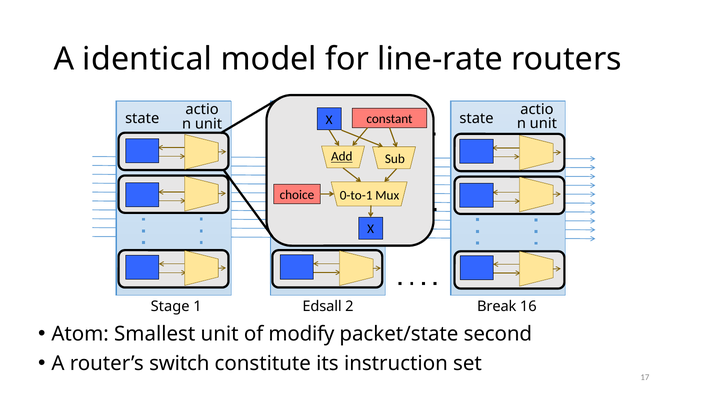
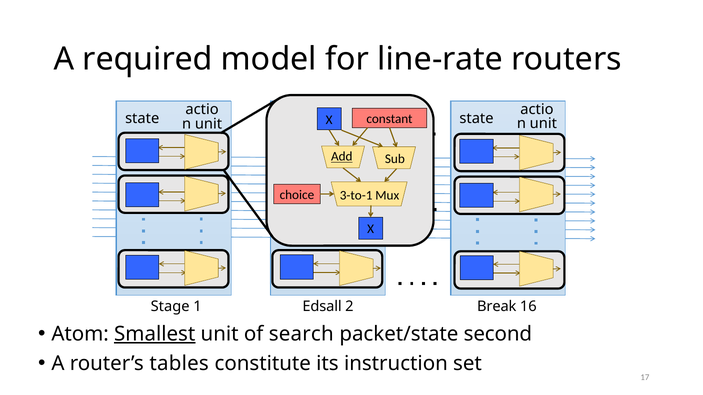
identical: identical -> required (148, 59)
0-to-1: 0-to-1 -> 3-to-1 (356, 196)
Smallest underline: none -> present (155, 334)
modify: modify -> search (301, 334)
switch: switch -> tables (179, 364)
